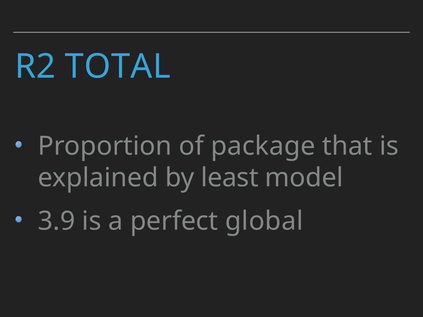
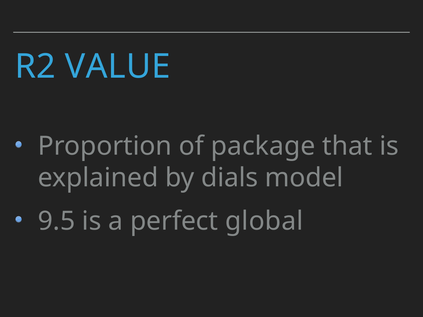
TOTAL: TOTAL -> VALUE (118, 67)
least: least -> dials (230, 178)
3.9: 3.9 -> 9.5 (56, 221)
